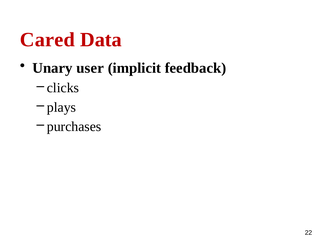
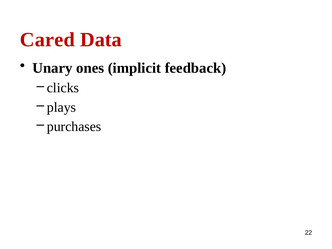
user: user -> ones (90, 68)
